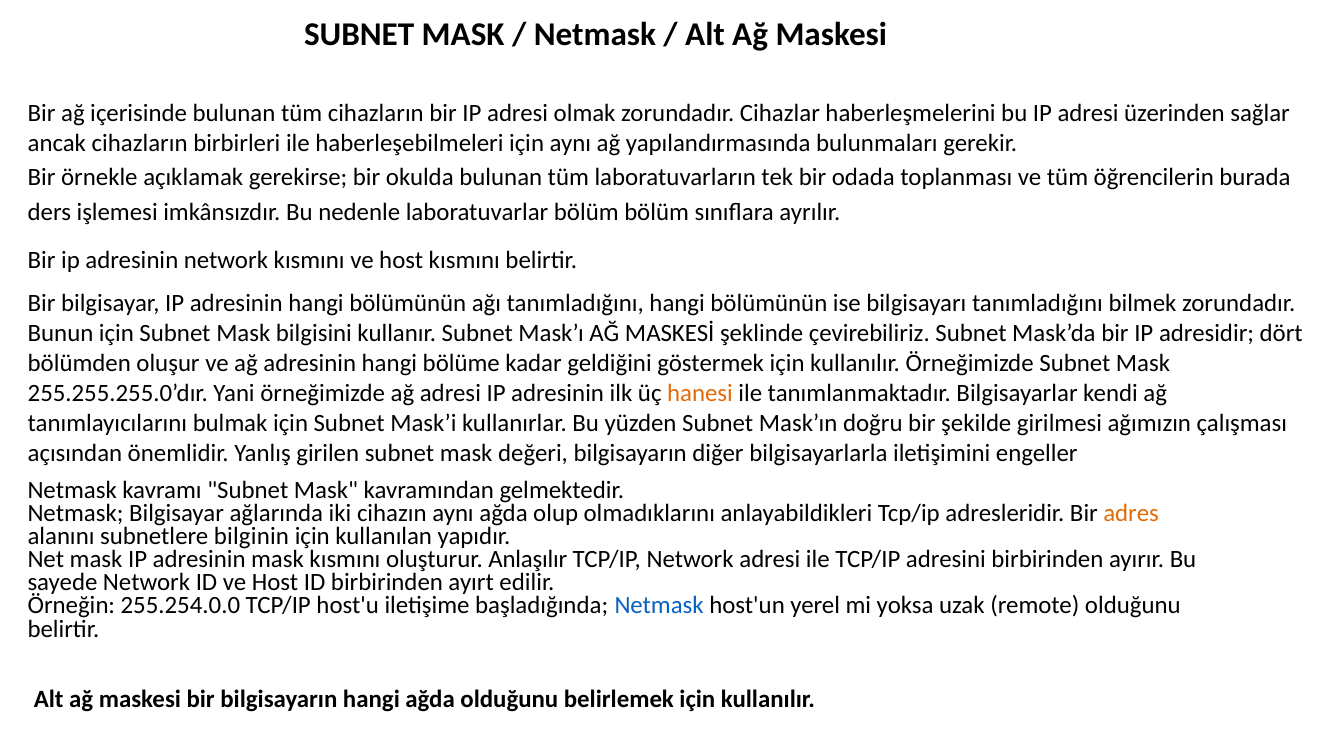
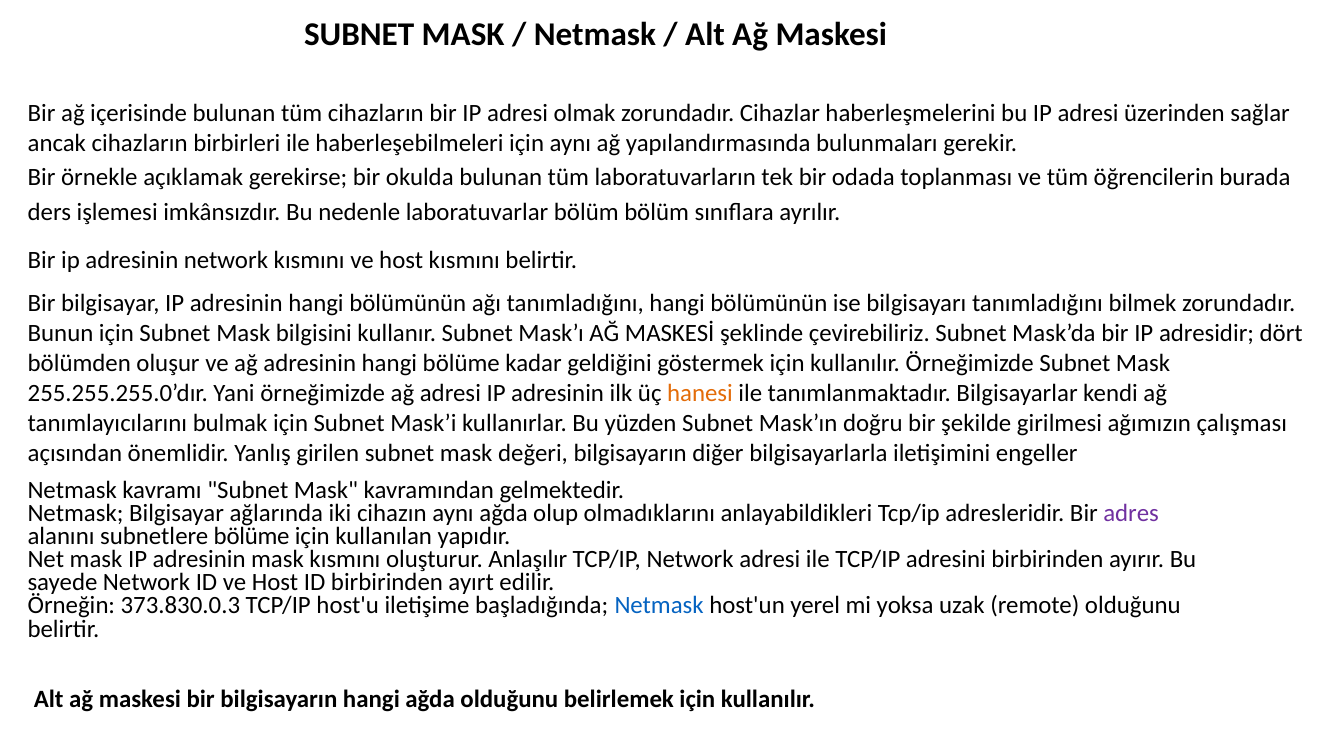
adres colour: orange -> purple (1131, 513)
subnetlere bilginin: bilginin -> bölüme (252, 536)
255.254.0.0: 255.254.0.0 -> 373.830.0.3 (180, 605)
